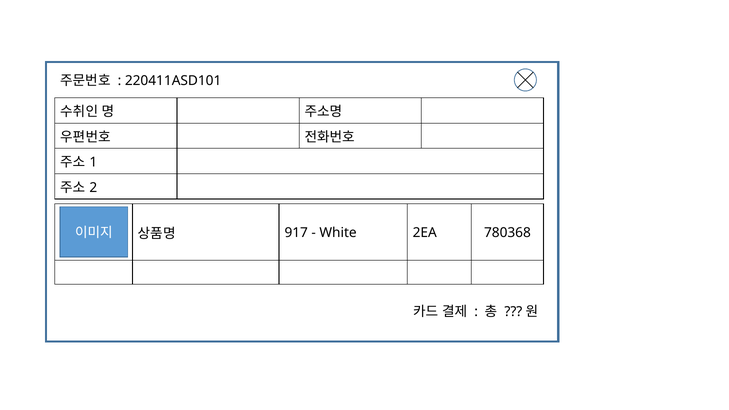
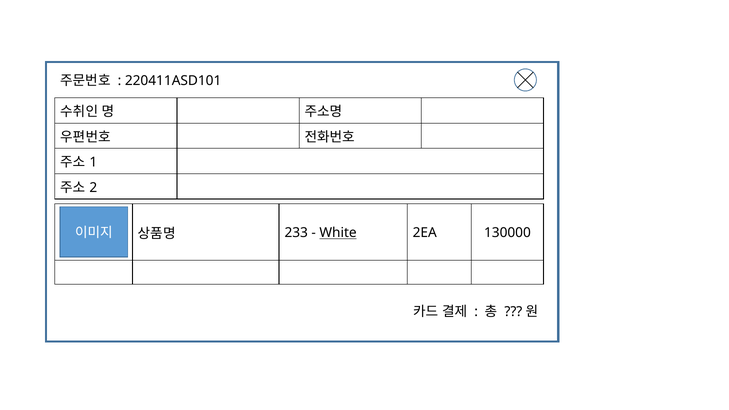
917: 917 -> 233 (296, 233)
White underline: none -> present (338, 233)
780368: 780368 -> 130000 (507, 233)
